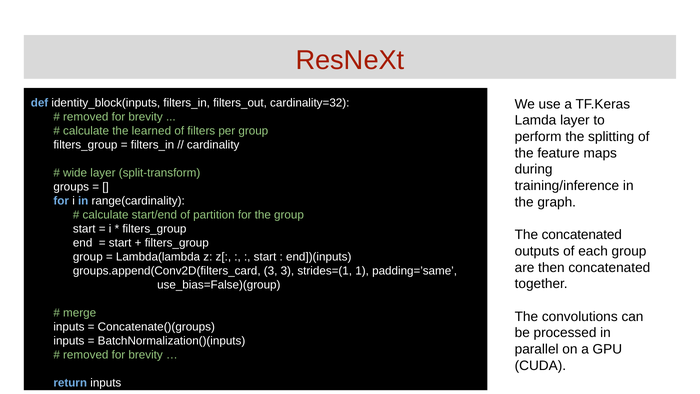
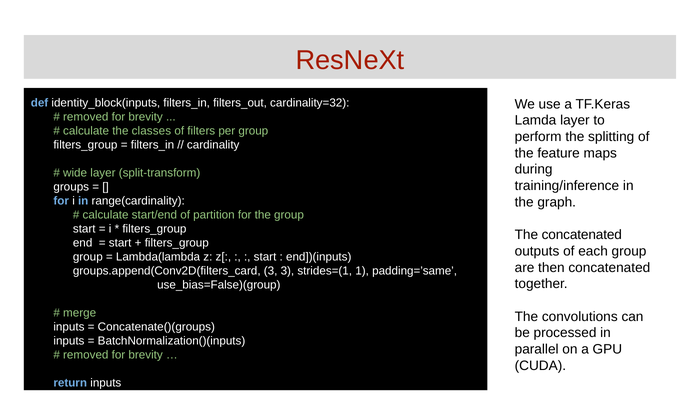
learned: learned -> classes (151, 131)
